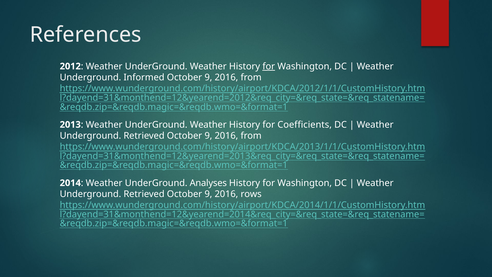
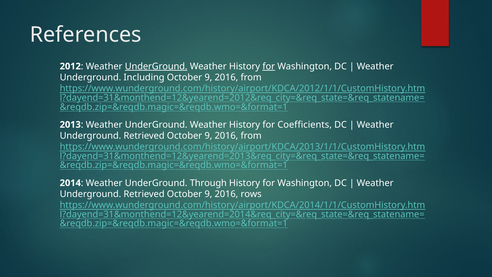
UnderGround underline: none -> present (156, 66)
Informed: Informed -> Including (144, 77)
Analyses: Analyses -> Through (208, 183)
